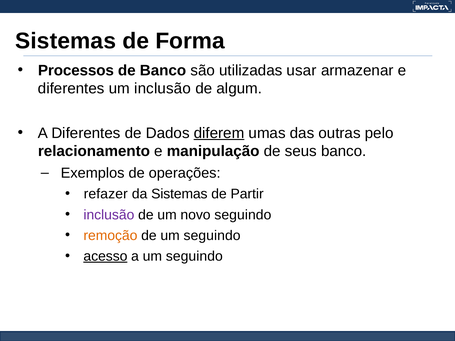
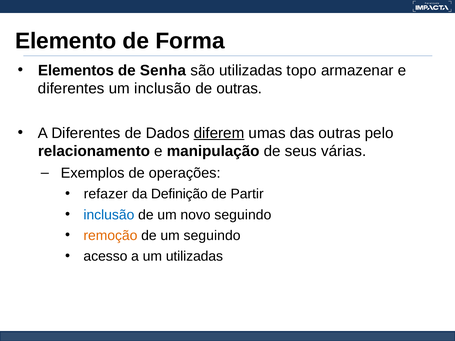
Sistemas: Sistemas -> Elemento (66, 41)
Processos: Processos -> Elementos (76, 70)
de Banco: Banco -> Senha (163, 70)
usar: usar -> topo (302, 70)
de algum: algum -> outras (239, 89)
seus banco: banco -> várias (344, 151)
da Sistemas: Sistemas -> Definição (179, 194)
inclusão colour: purple -> blue (109, 215)
acesso underline: present -> none (105, 256)
a um seguindo: seguindo -> utilizadas (194, 256)
